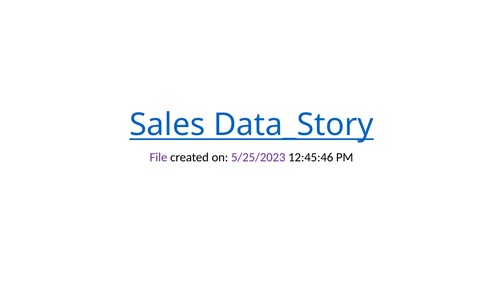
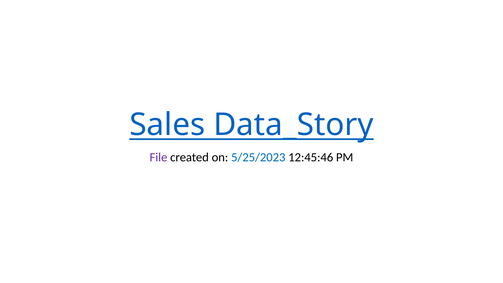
5/25/2023 colour: purple -> blue (258, 157)
